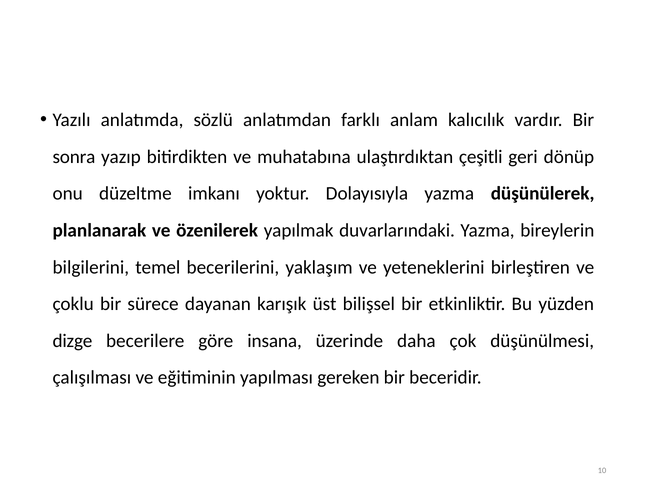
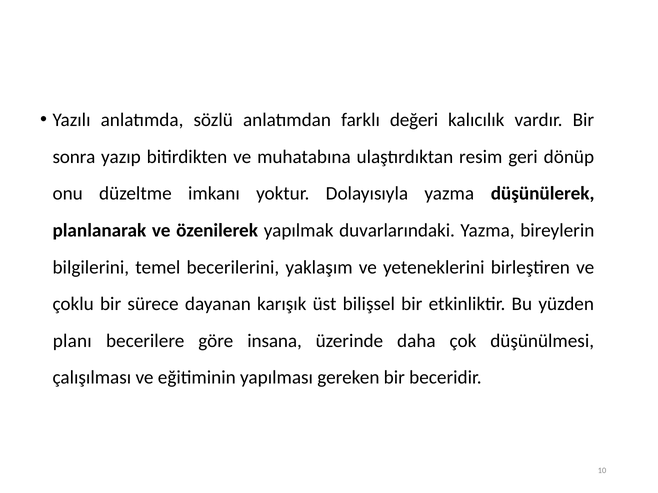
anlam: anlam -> değeri (414, 120)
çeşitli: çeşitli -> resim (481, 157)
dizge: dizge -> planı (72, 341)
